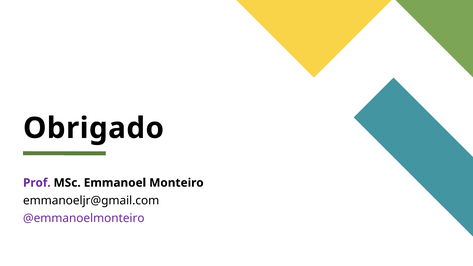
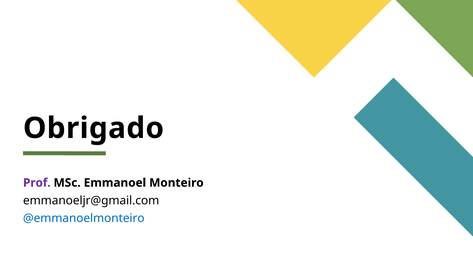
@emmanoelmonteiro colour: purple -> blue (84, 218)
